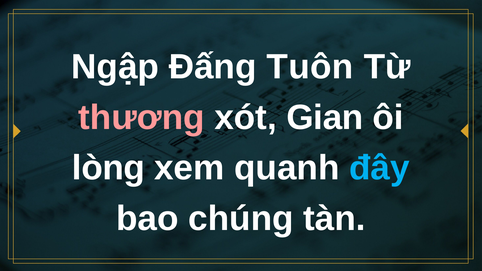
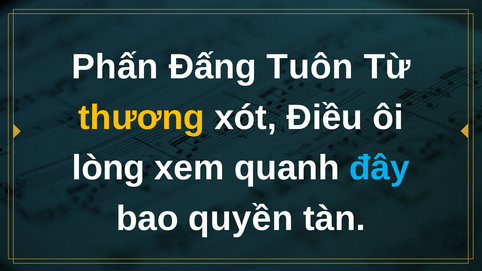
Ngập: Ngập -> Phấn (115, 67)
thương colour: pink -> yellow (141, 118)
Gian: Gian -> Điều (325, 118)
chúng: chúng -> quyền (241, 219)
